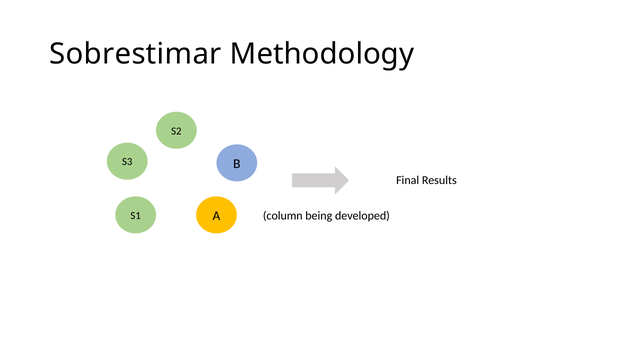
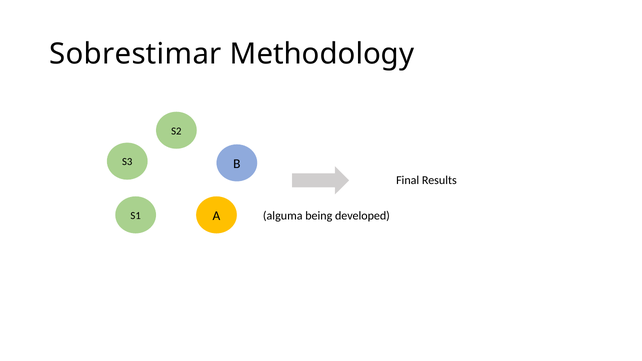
column: column -> alguma (283, 216)
